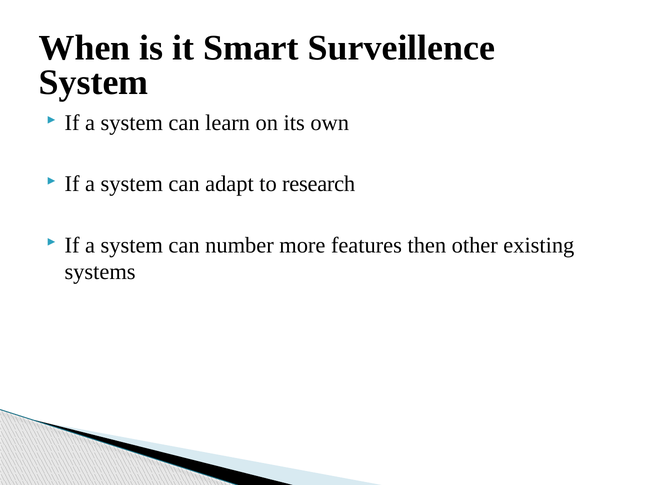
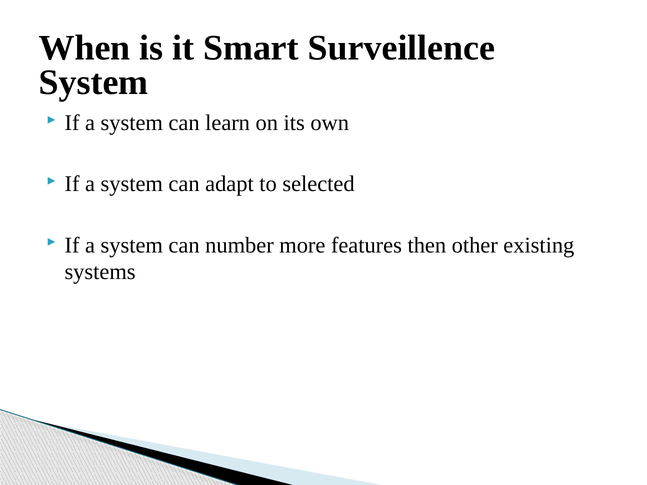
research: research -> selected (319, 184)
